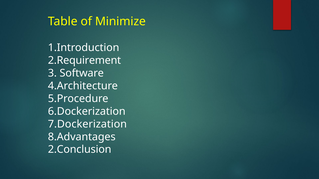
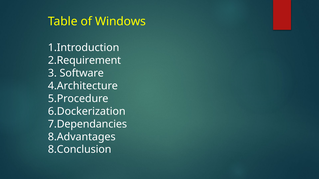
Minimize: Minimize -> Windows (120, 22)
7.Dockerization: 7.Dockerization -> 7.Dependancies (87, 124)
2.Conclusion: 2.Conclusion -> 8.Conclusion (80, 150)
